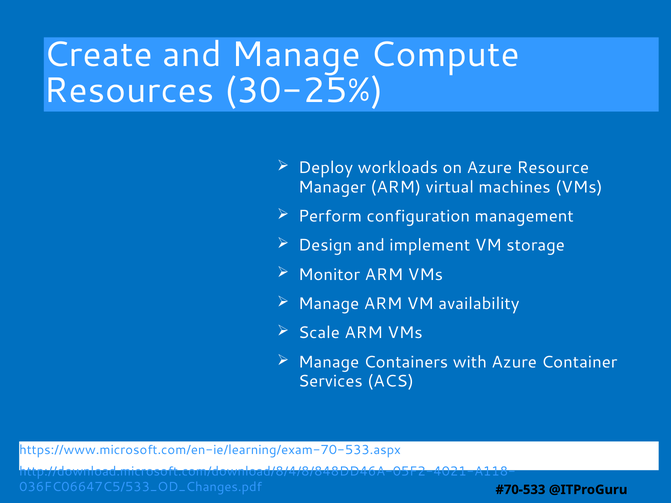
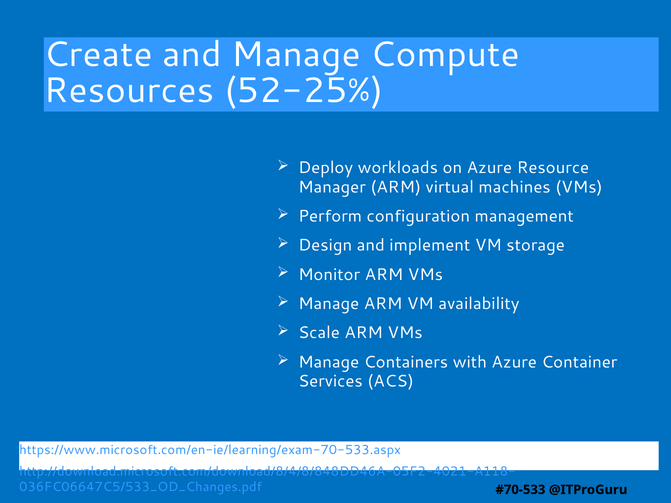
30-25%: 30-25% -> 52-25% (304, 91)
